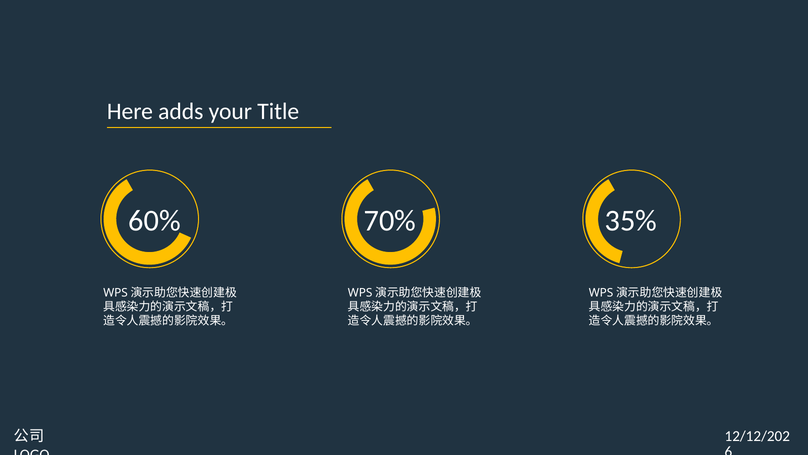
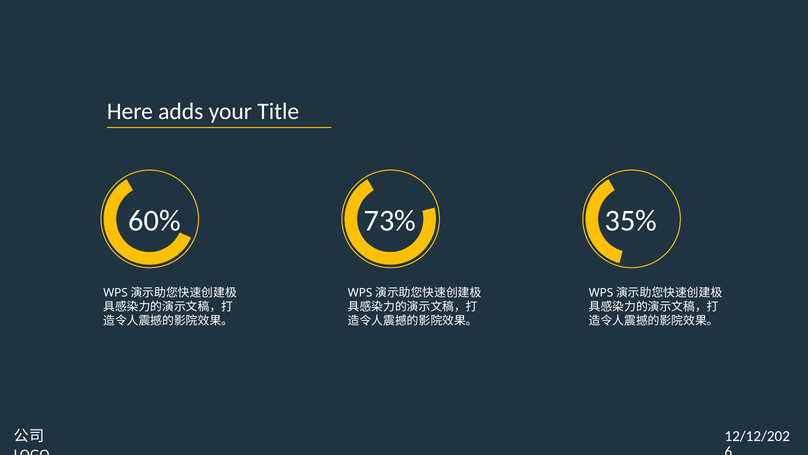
70%: 70% -> 73% (390, 221)
